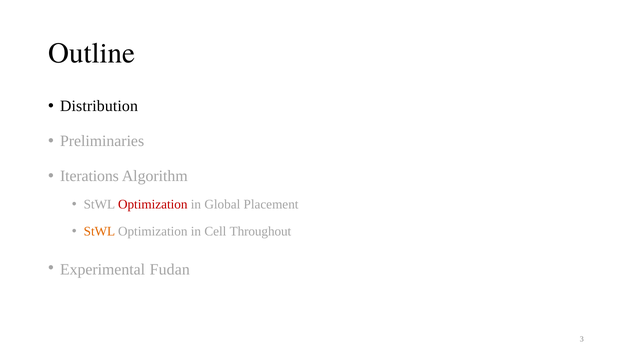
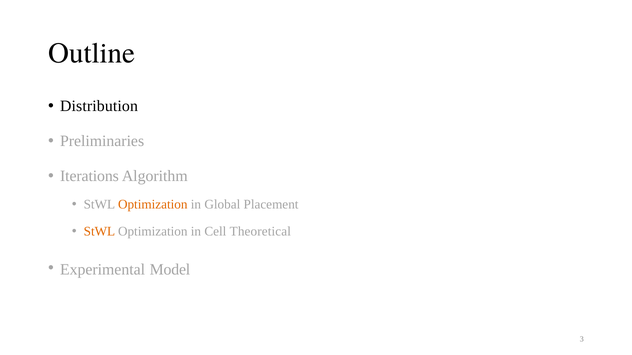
Optimization colour: red -> orange (153, 205)
Throughout: Throughout -> Theoretical (260, 232)
Fudan: Fudan -> Model (170, 270)
